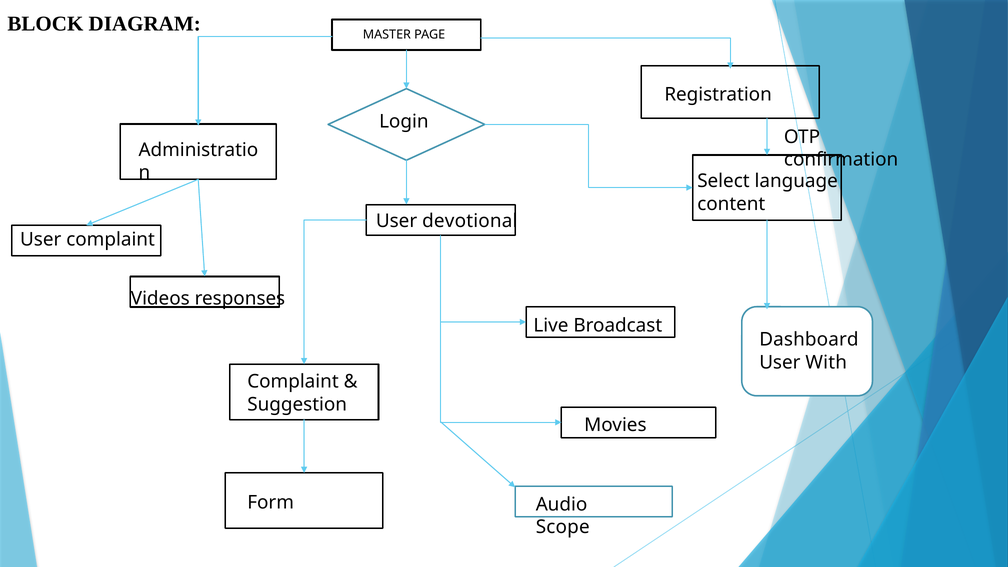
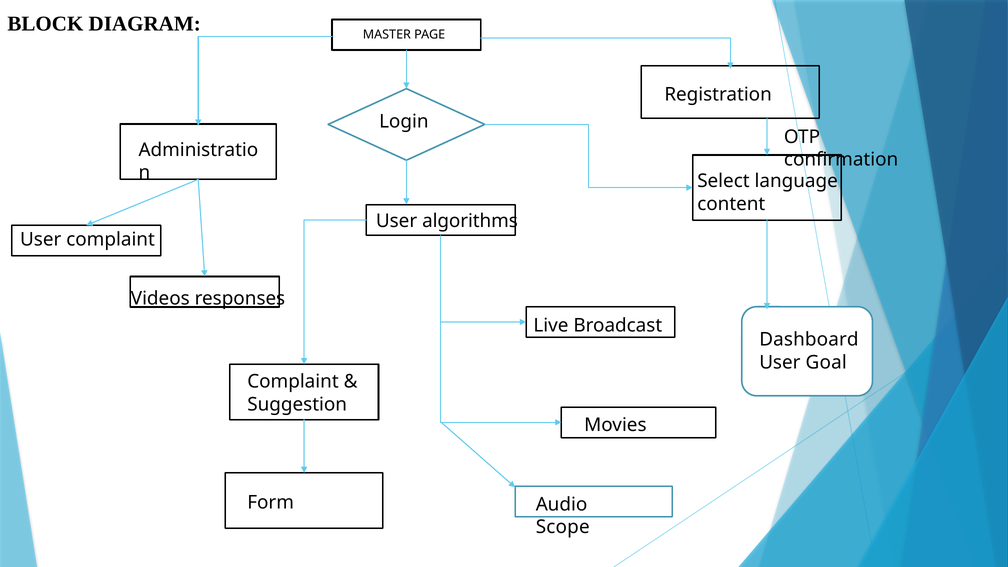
devotional: devotional -> algorithms (470, 221)
With: With -> Goal (826, 362)
